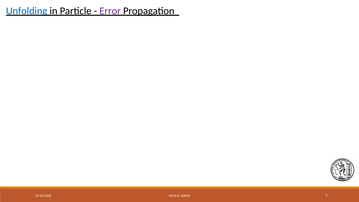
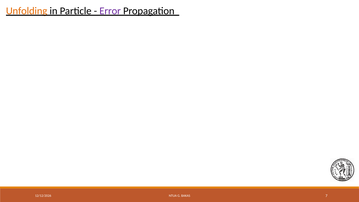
Unfolding colour: blue -> orange (27, 11)
